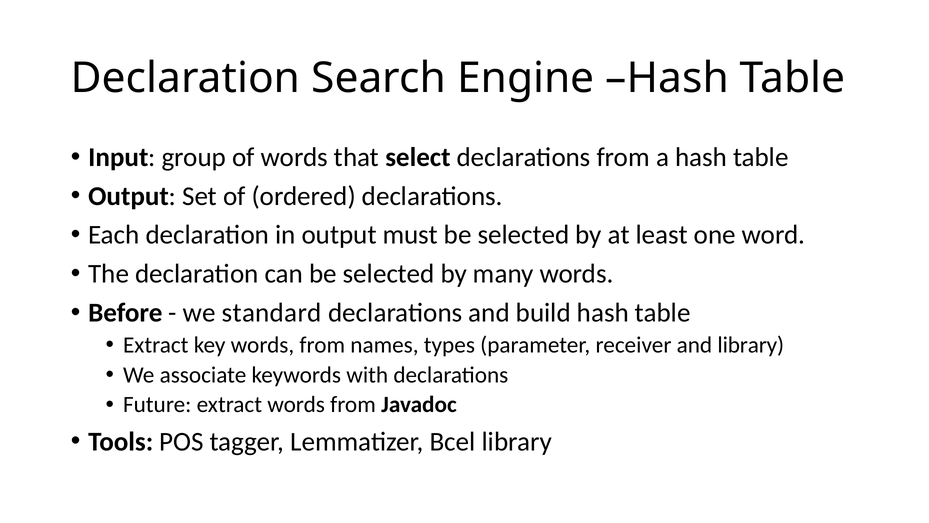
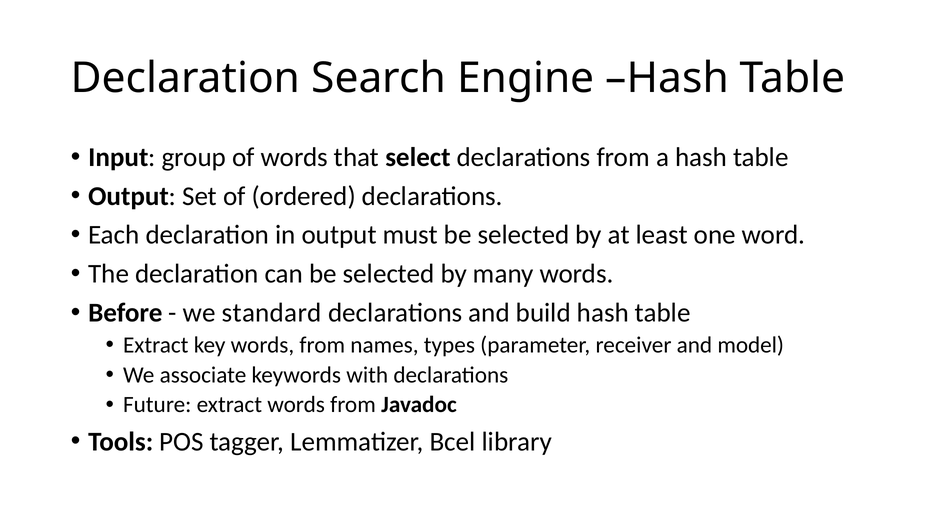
and library: library -> model (751, 345)
